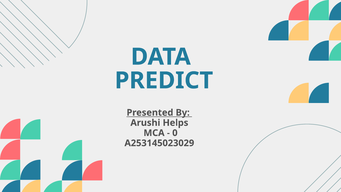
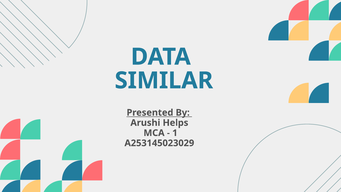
PREDICT: PREDICT -> SIMILAR (164, 80)
0: 0 -> 1 (175, 133)
